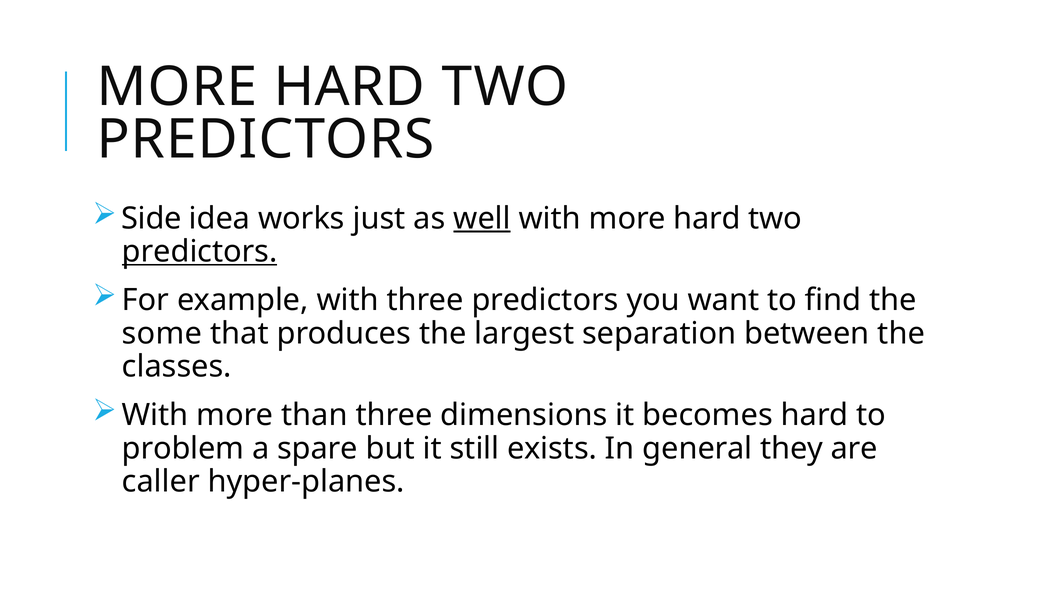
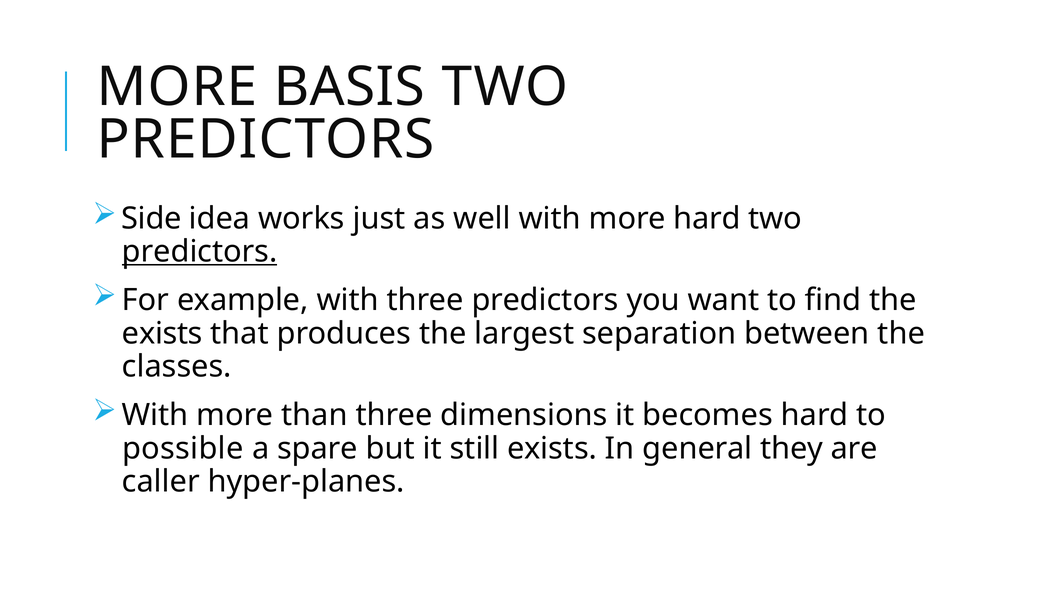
HARD: HARD -> BASIS (349, 87)
well underline: present -> none (482, 218)
some: some -> exists (162, 333)
problem: problem -> possible (183, 448)
